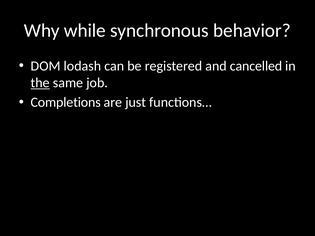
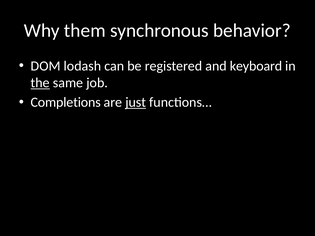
while: while -> them (85, 30)
cancelled: cancelled -> keyboard (256, 66)
just underline: none -> present (136, 102)
